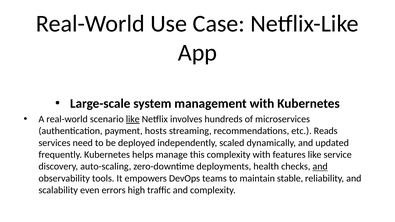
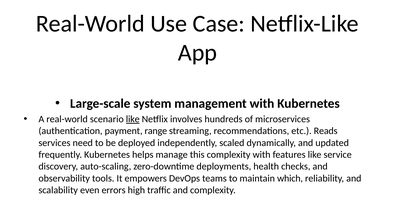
hosts: hosts -> range (156, 131)
and underline: present -> none (320, 167)
stable: stable -> which (290, 178)
